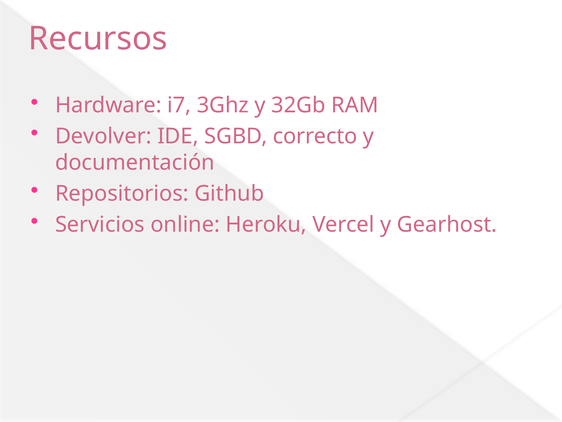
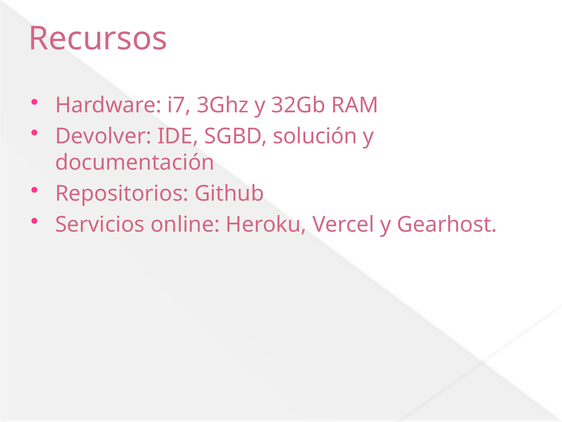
correcto: correcto -> solución (315, 136)
